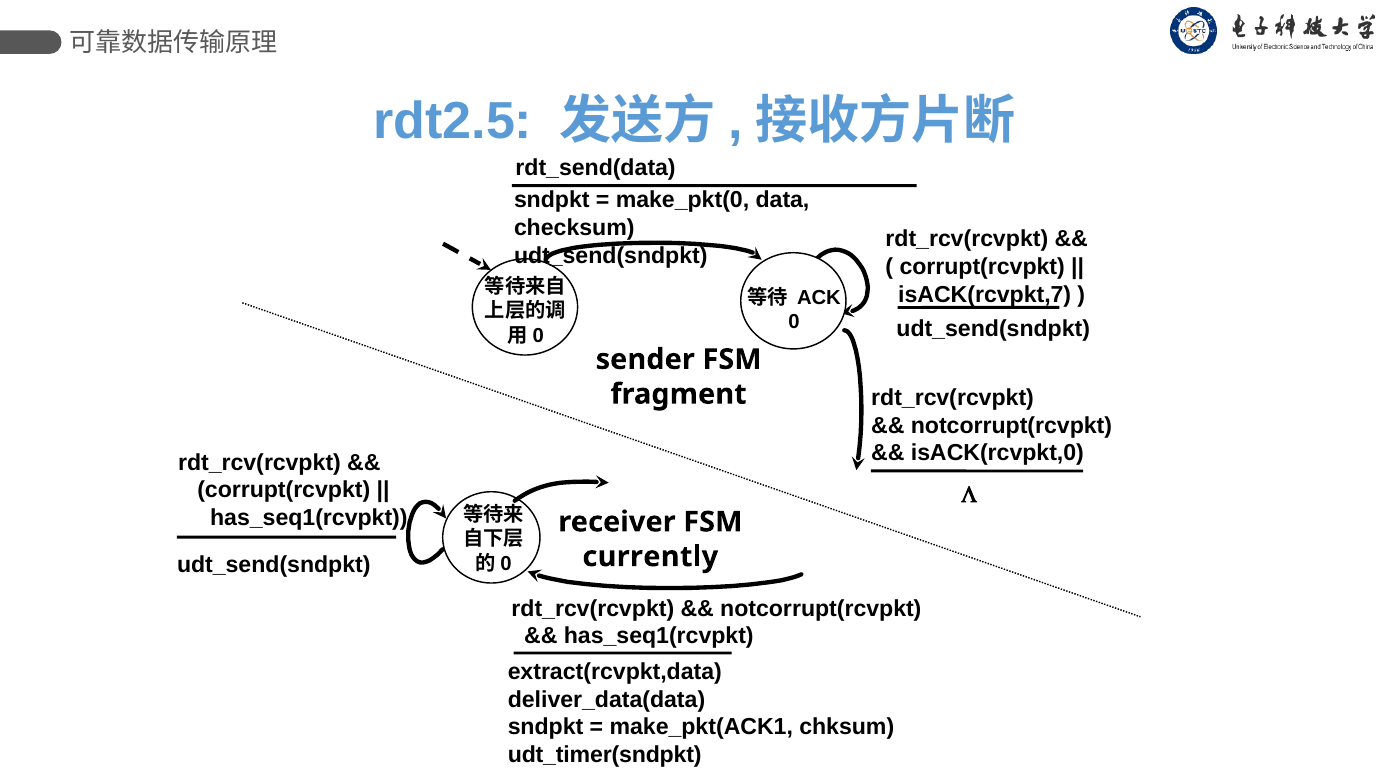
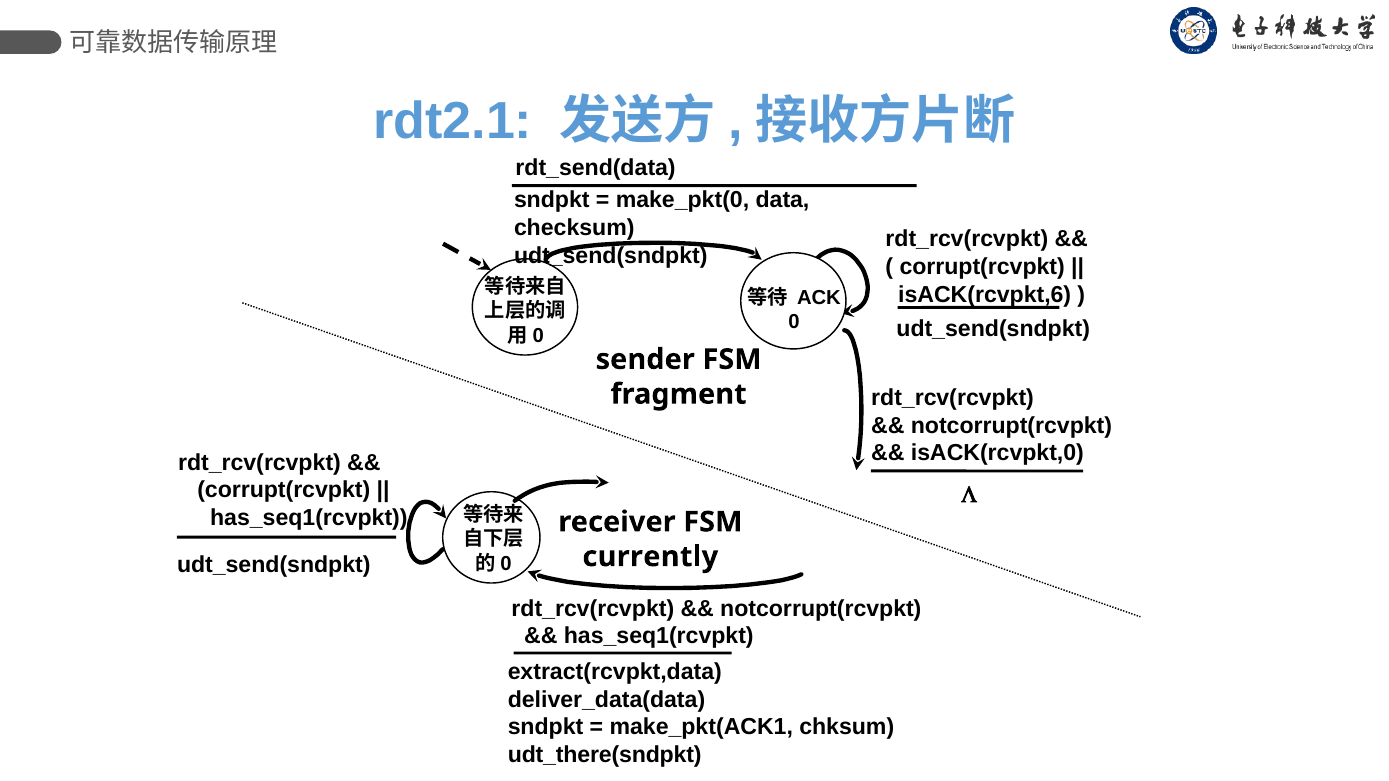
rdt2.5: rdt2.5 -> rdt2.1 (453, 121)
isACK(rcvpkt,7: isACK(rcvpkt,7 -> isACK(rcvpkt,6 (985, 295)
udt_timer(sndpkt: udt_timer(sndpkt -> udt_there(sndpkt (605, 755)
